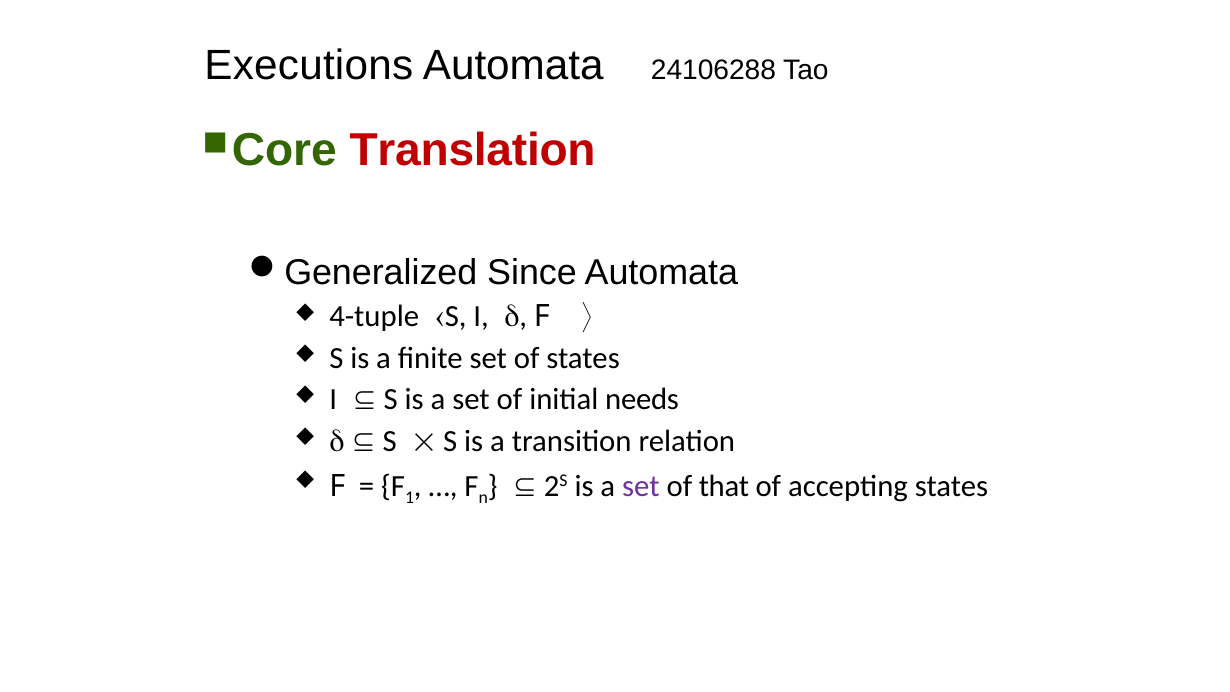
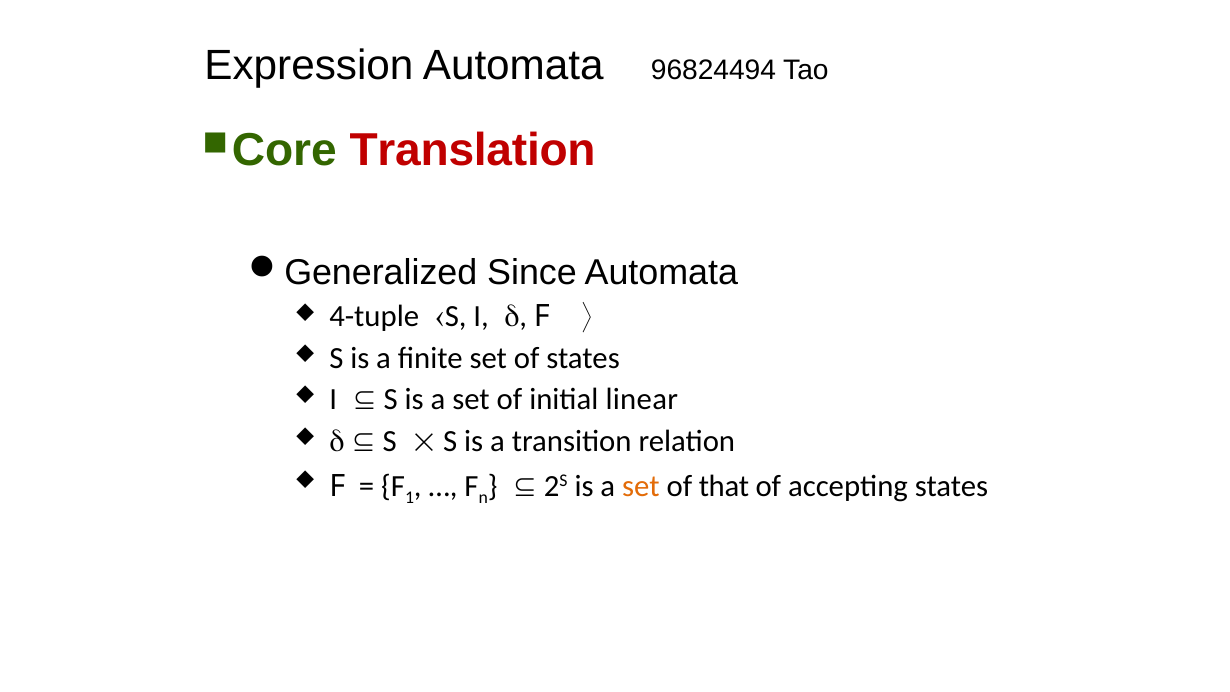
Executions: Executions -> Expression (309, 66)
24106288: 24106288 -> 96824494 (713, 70)
needs: needs -> linear (642, 399)
set colour: purple -> orange (641, 486)
